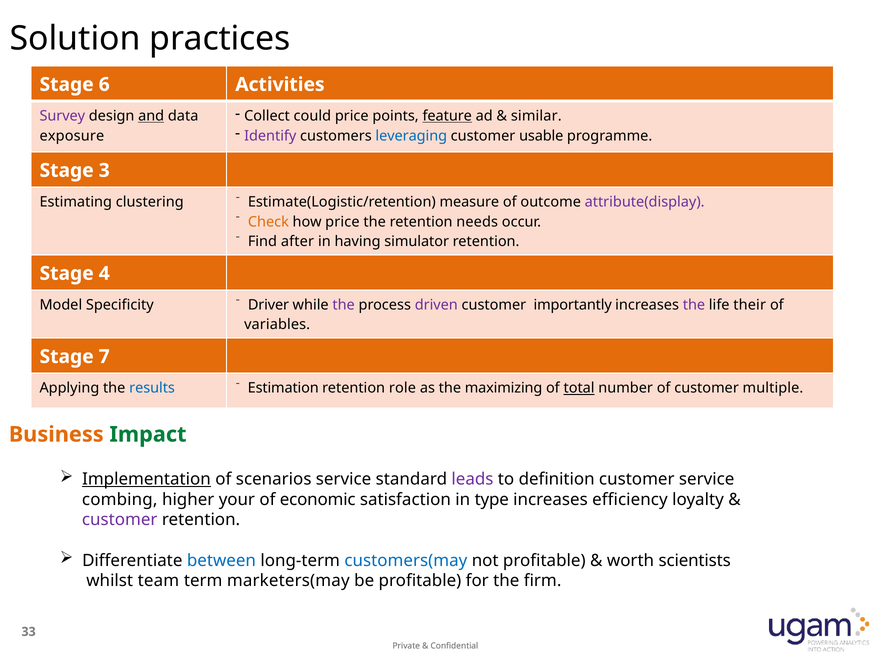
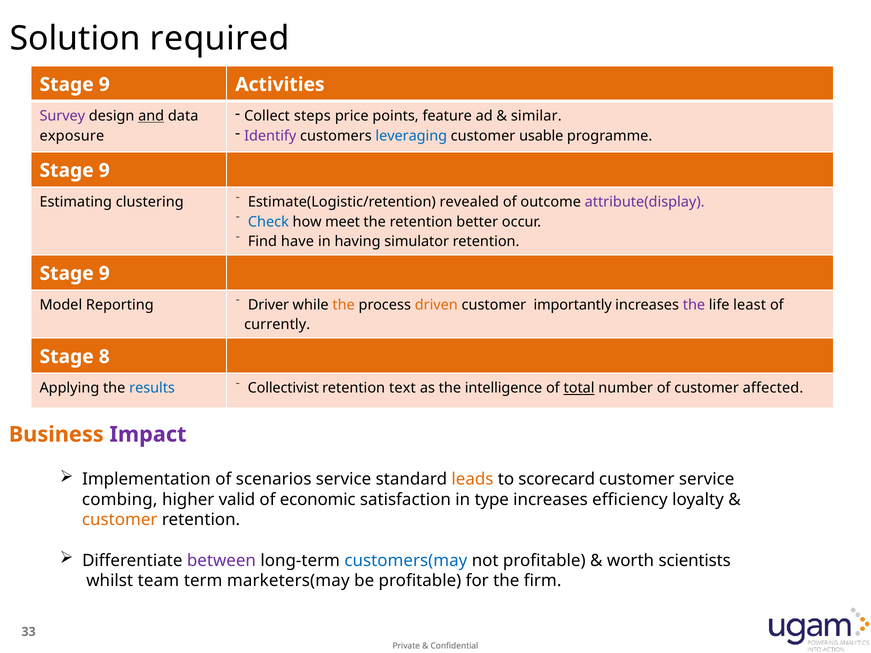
practices: practices -> required (220, 39)
6: 6 -> 9 (104, 85)
could: could -> steps (312, 116)
feature underline: present -> none (447, 116)
3: 3 -> 9 (104, 171)
measure: measure -> revealed (469, 202)
Check colour: orange -> blue (268, 222)
how price: price -> meet (343, 222)
needs: needs -> better (477, 222)
after: after -> have (297, 242)
4: 4 -> 9 (104, 274)
Specificity: Specificity -> Reporting (120, 305)
the colour: purple -> orange (344, 305)
driven colour: purple -> orange (436, 305)
their: their -> least (750, 305)
variables: variables -> currently (277, 325)
7: 7 -> 8 (104, 357)
Estimation: Estimation -> Collectivist (283, 388)
role: role -> text (402, 388)
maximizing: maximizing -> intelligence (504, 388)
multiple: multiple -> affected (773, 388)
Impact colour: green -> purple (148, 435)
Implementation underline: present -> none (146, 479)
leads colour: purple -> orange (472, 479)
definition: definition -> scorecard (557, 479)
your: your -> valid (237, 500)
customer colour: purple -> orange (120, 520)
between colour: blue -> purple (221, 561)
